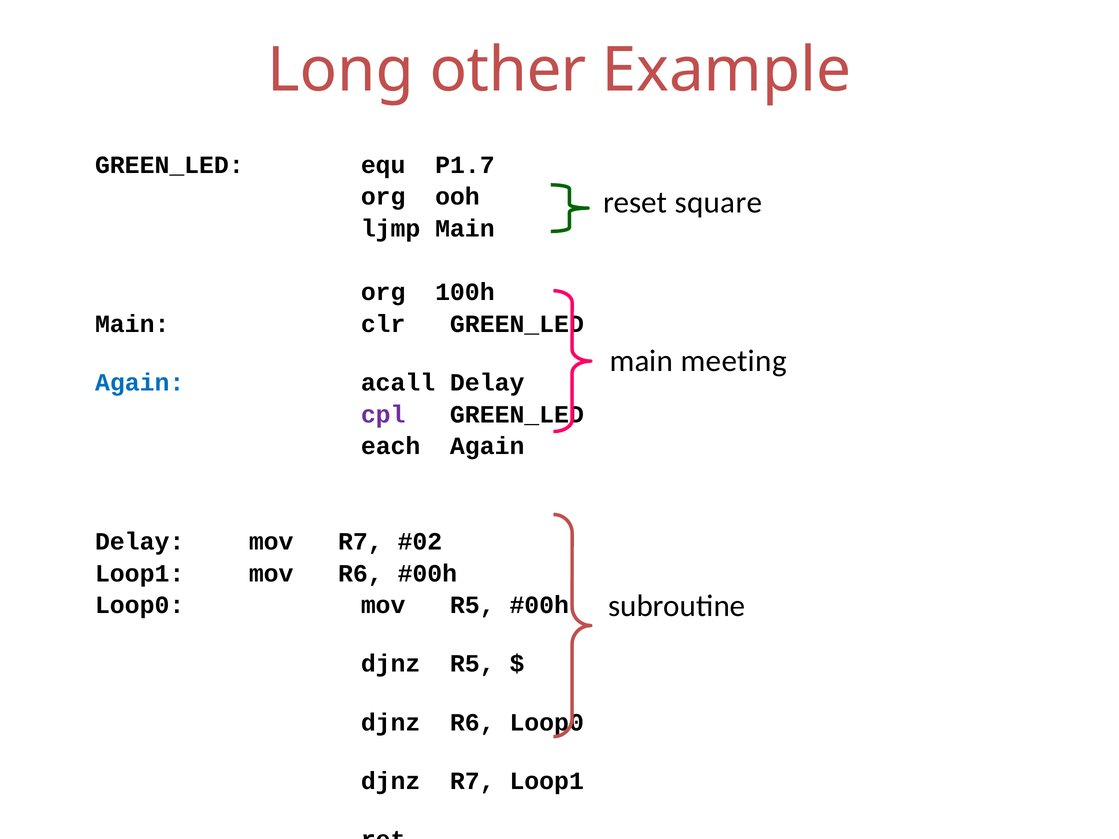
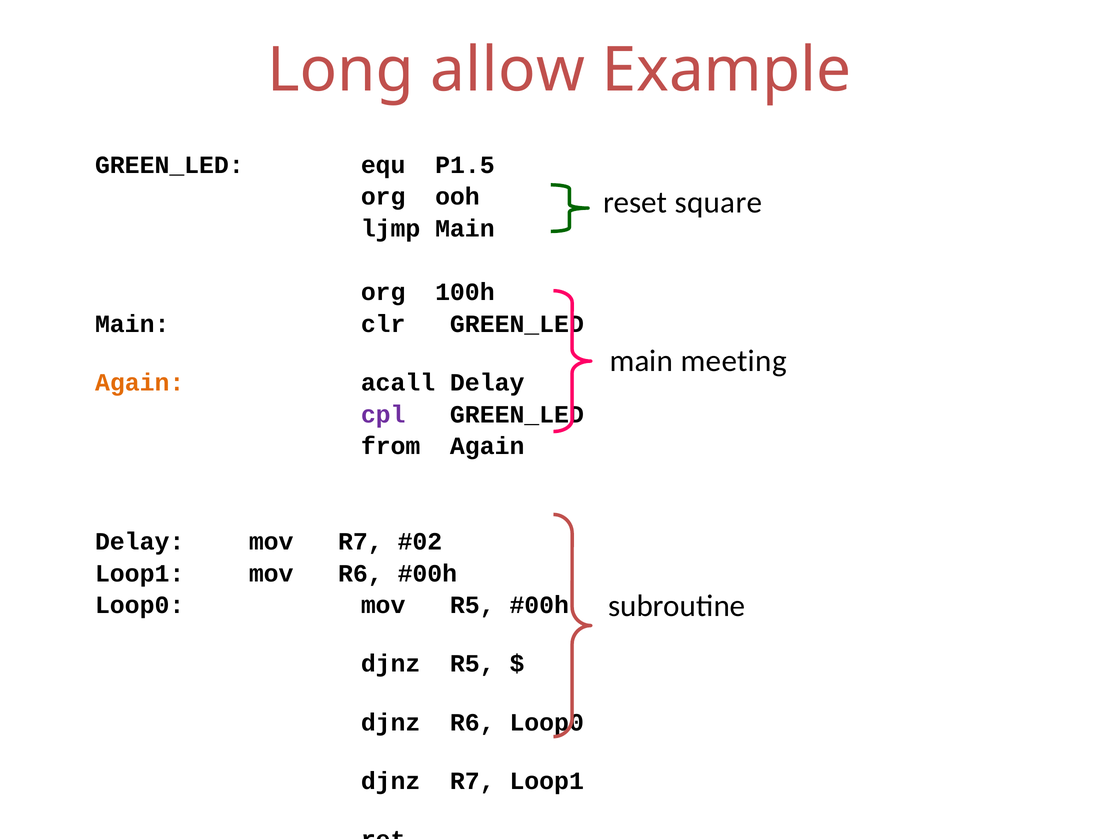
other: other -> allow (508, 70)
P1.7: P1.7 -> P1.5 (465, 165)
Again colour: blue -> orange (140, 383)
each: each -> from (391, 446)
